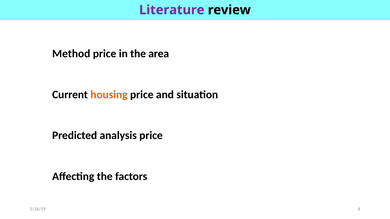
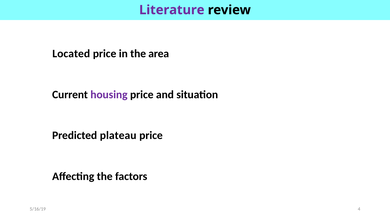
Method: Method -> Located (71, 54)
housing colour: orange -> purple (109, 95)
analysis: analysis -> plateau (118, 136)
